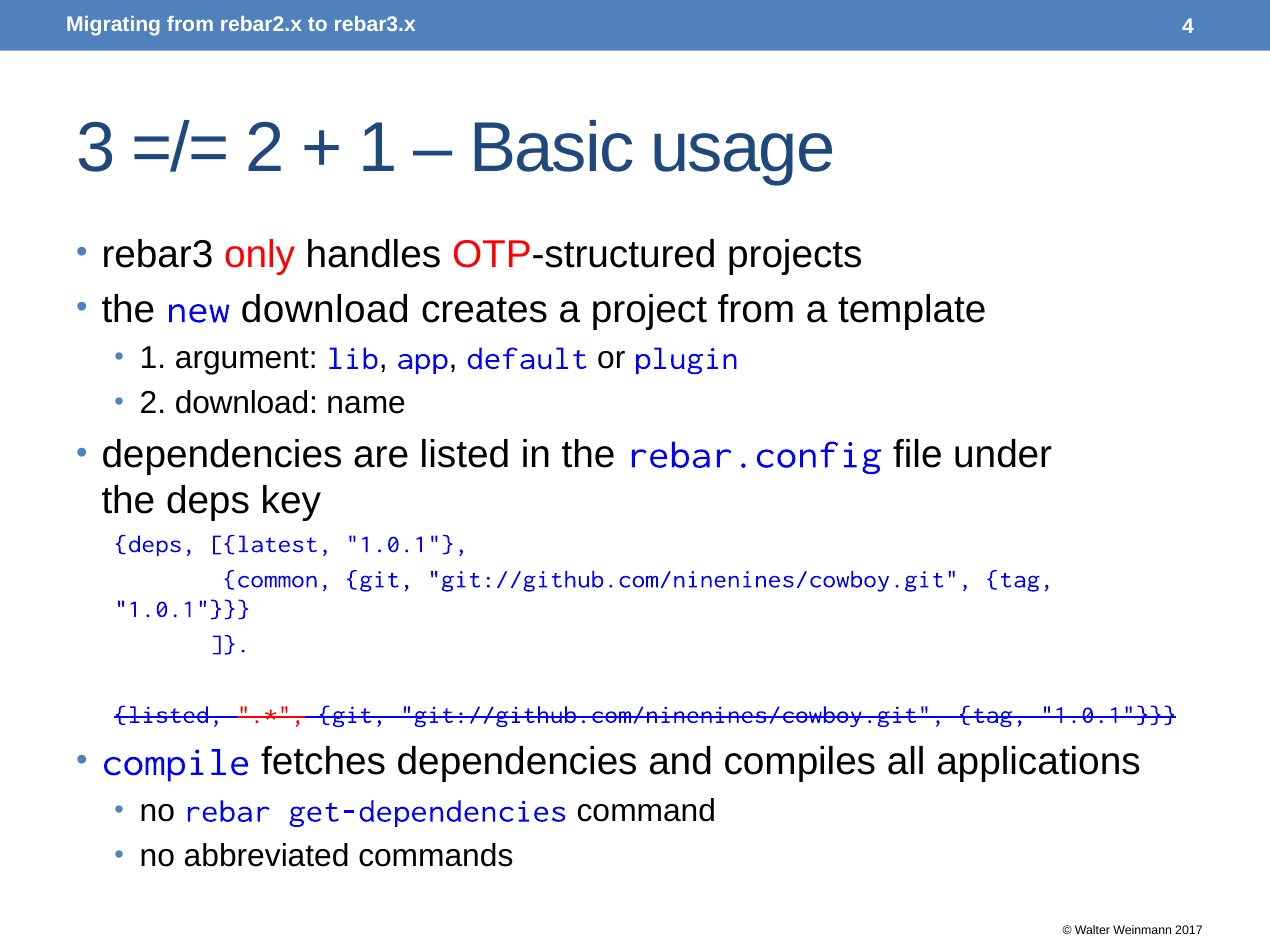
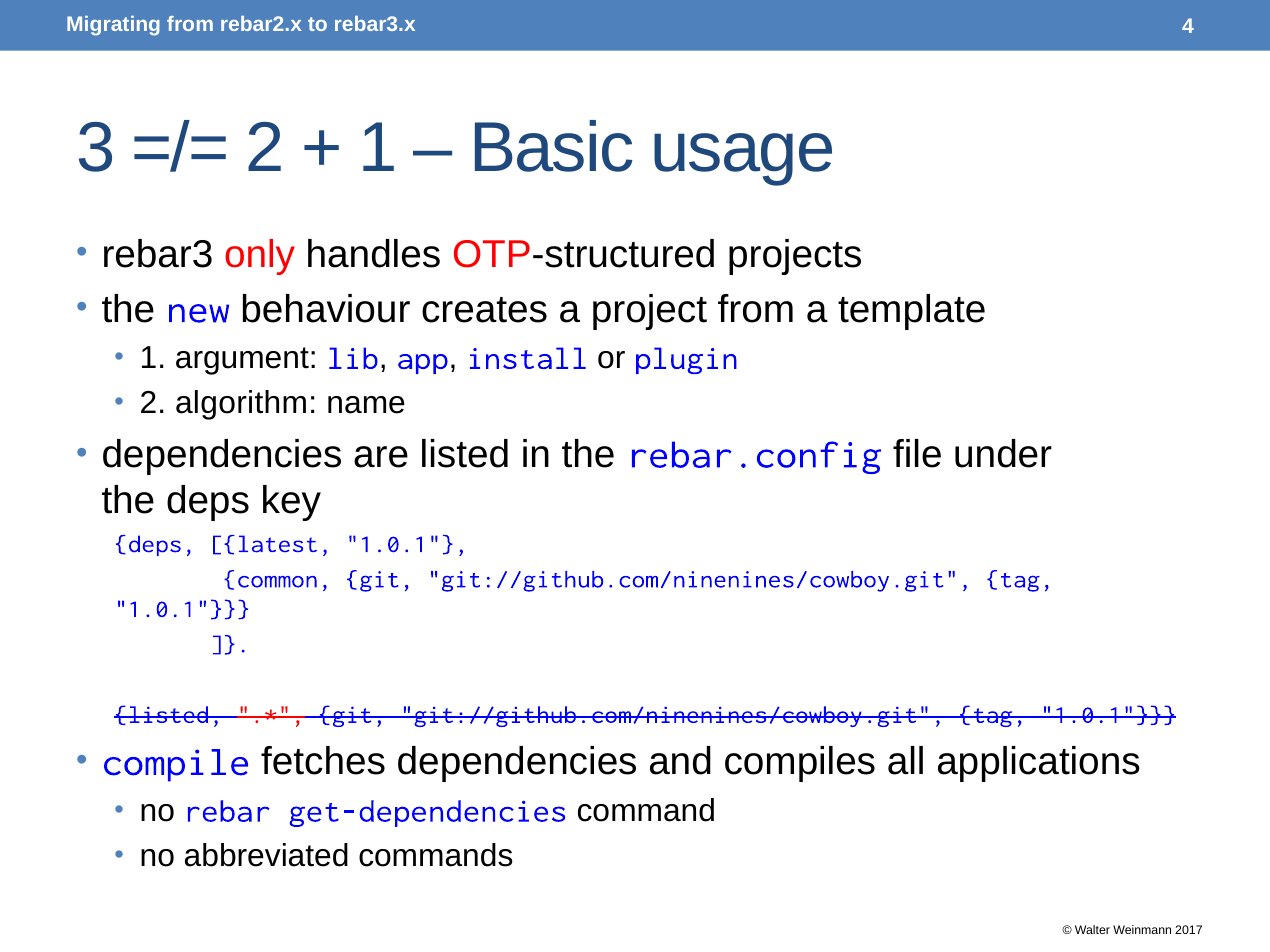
new download: download -> behaviour (325, 310)
default: default -> install (527, 358)
2 download: download -> algorithm (246, 404)
